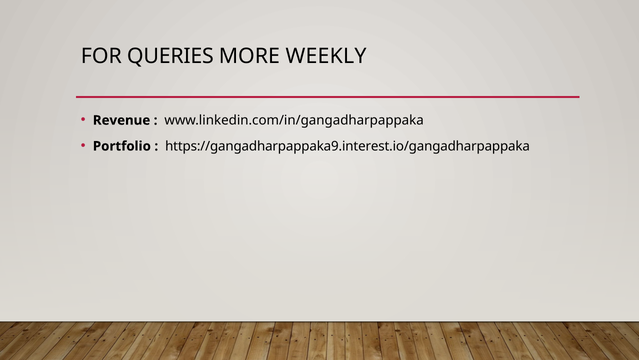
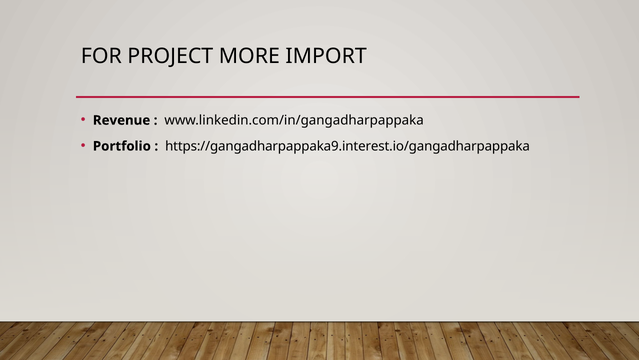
QUERIES: QUERIES -> PROJECT (170, 56)
WEEKLY: WEEKLY -> IMPORT (326, 56)
